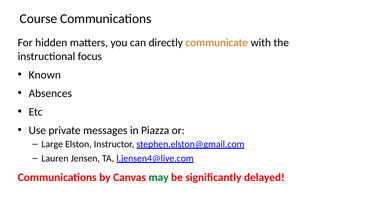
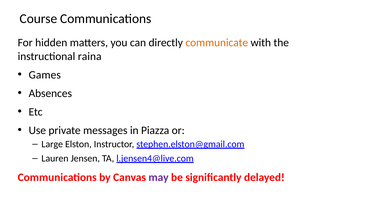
focus: focus -> raina (90, 56)
Known: Known -> Games (45, 75)
may colour: green -> purple (159, 177)
